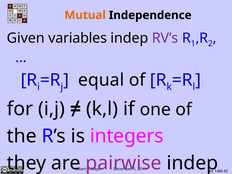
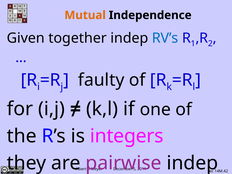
variables: variables -> together (78, 38)
RV’s colour: purple -> blue (165, 38)
equal: equal -> faulty (101, 80)
